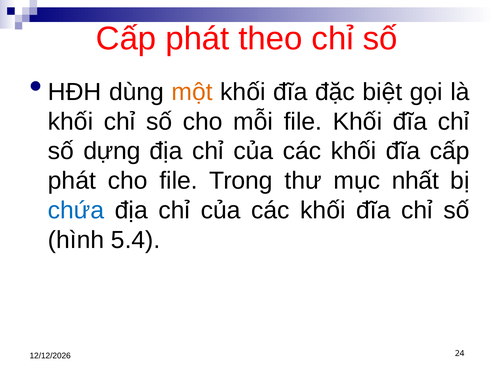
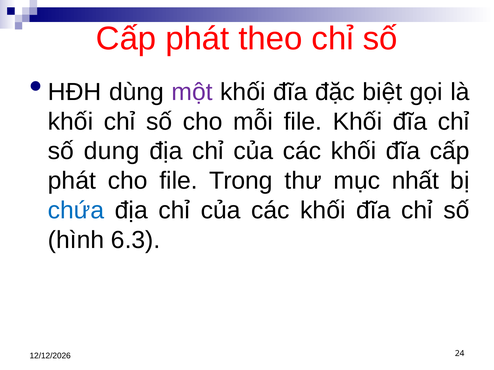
một colour: orange -> purple (192, 92)
dựng: dựng -> dung (112, 151)
5.4: 5.4 -> 6.3 (136, 240)
